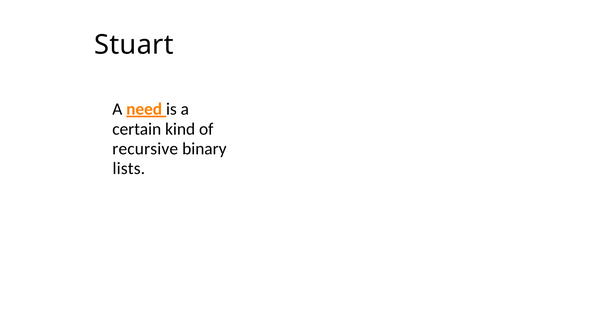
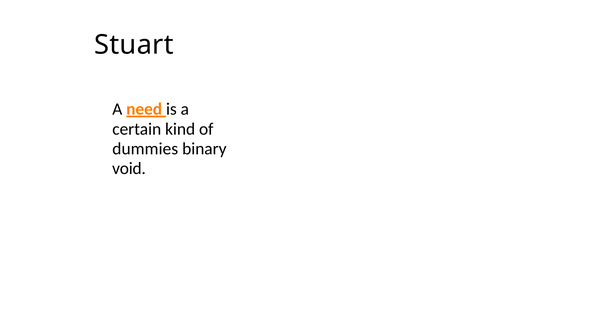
recursive: recursive -> dummies (145, 149)
lists: lists -> void (129, 168)
